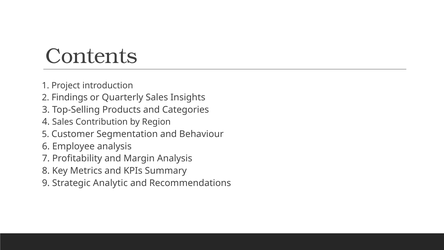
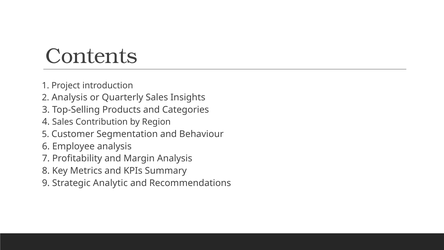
2 Findings: Findings -> Analysis (70, 97)
